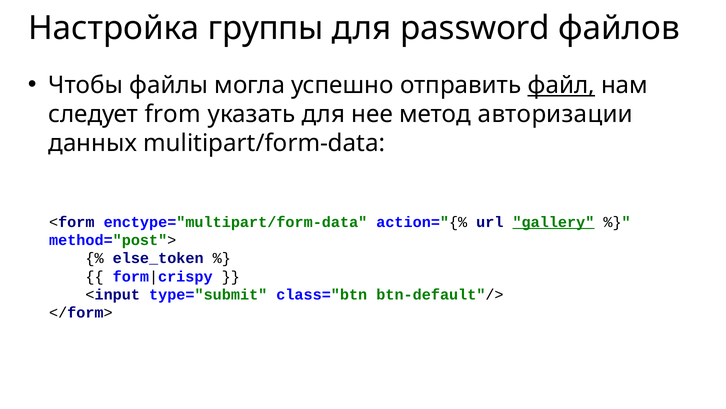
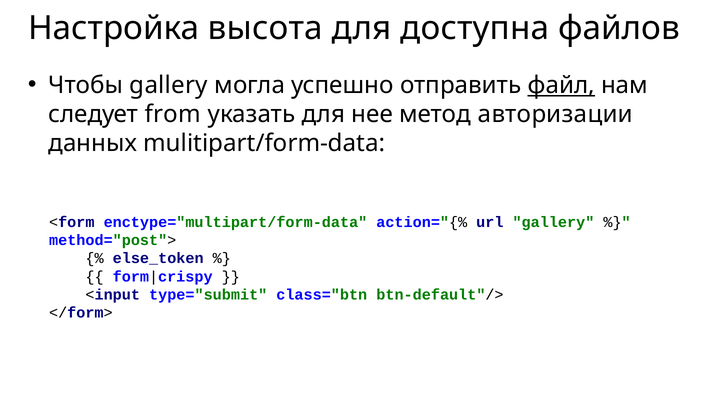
группы: группы -> высота (265, 28)
password: password -> доступна (475, 28)
Чтобы файлы: файлы -> gallery (169, 85)
gallery underline: present -> none (553, 222)
